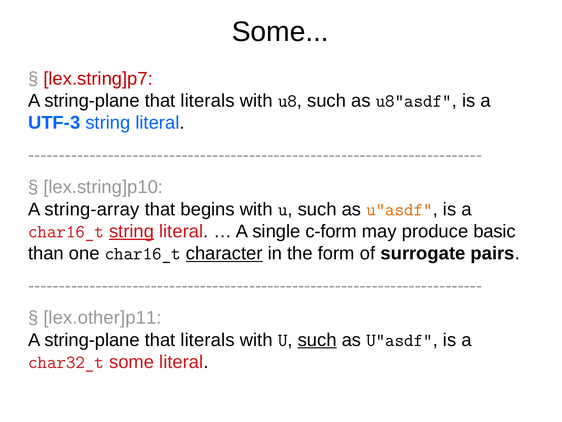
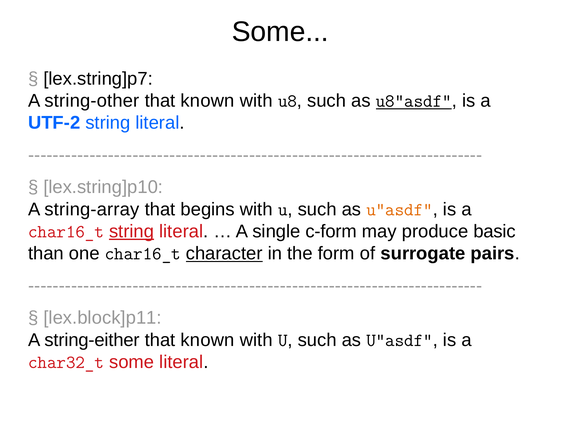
lex.string]p7 colour: red -> black (98, 79)
string-plane: string-plane -> string-other (92, 101)
literals: literals -> known (208, 101)
u8"asdf underline: none -> present (414, 101)
UTF-3: UTF-3 -> UTF-2 (54, 123)
lex.other]p11: lex.other]p11 -> lex.block]p11 (103, 317)
string-plane: string-plane -> string-either (92, 340)
literals: literals -> known (208, 340)
such underline: present -> none (317, 340)
